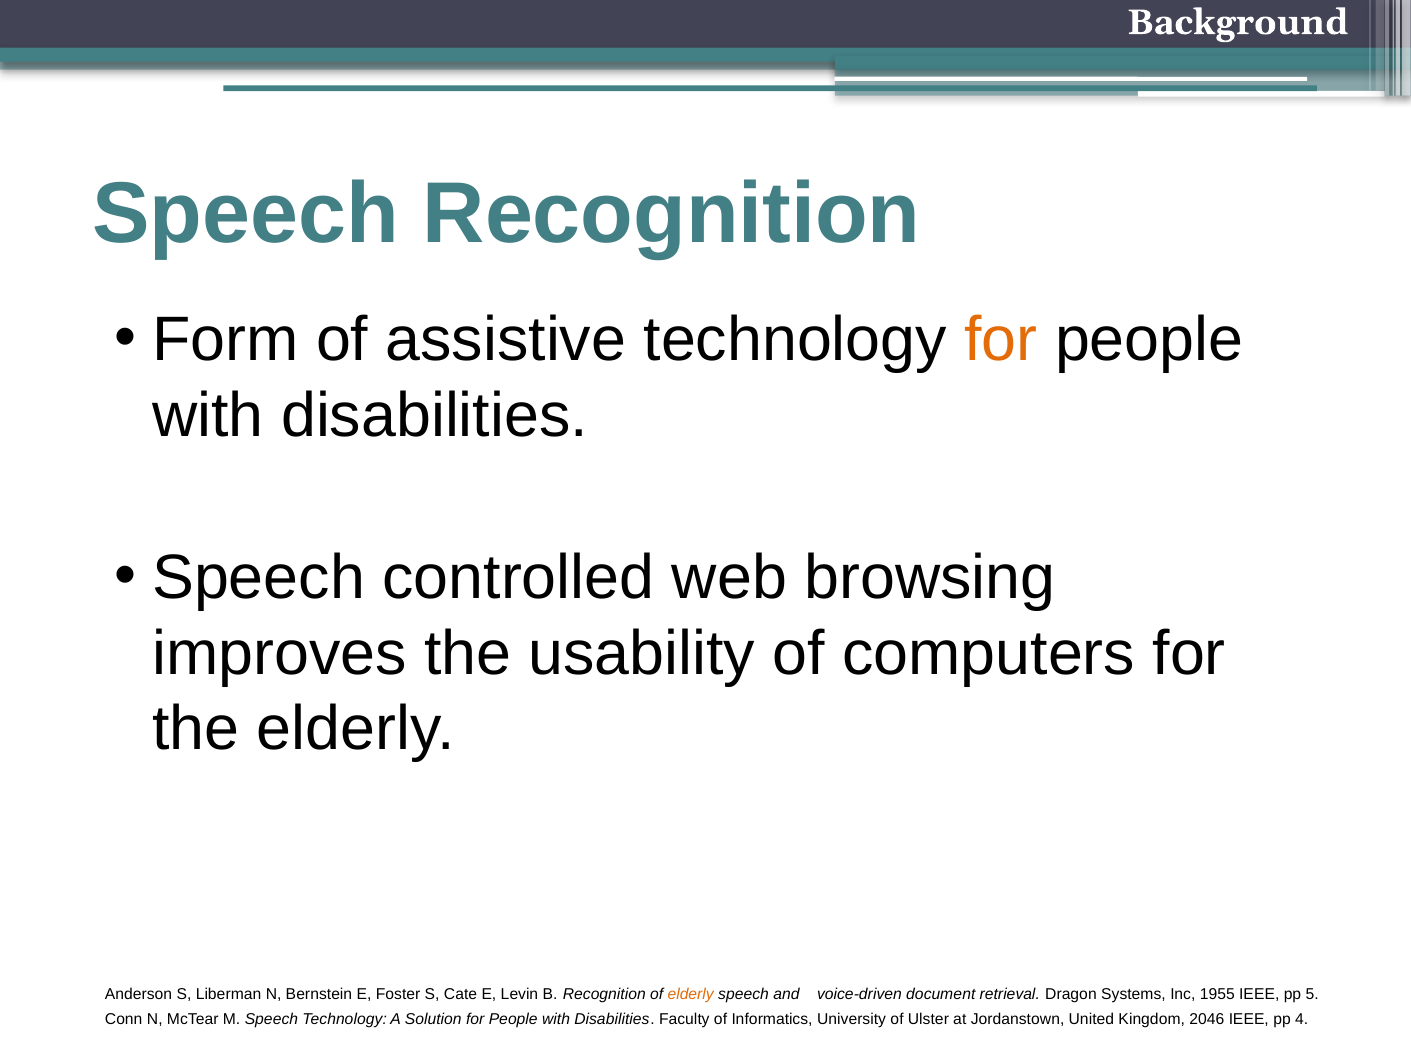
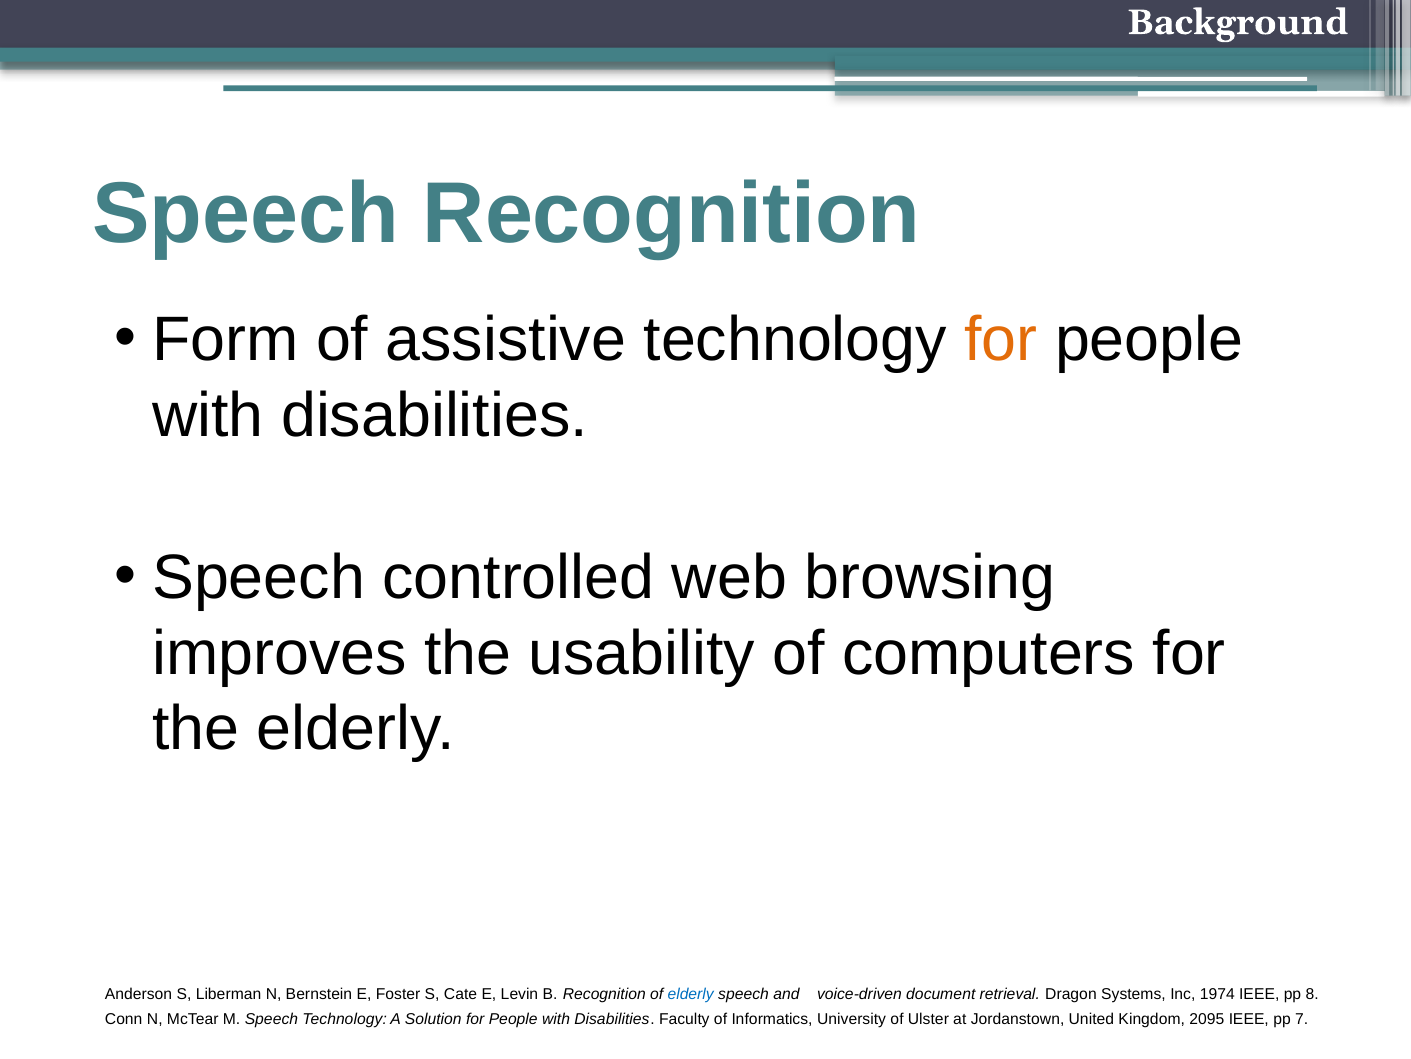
elderly colour: orange -> blue (691, 993)
1955: 1955 -> 1974 (1217, 993)
5: 5 -> 8 (1312, 993)
2046: 2046 -> 2095 (1207, 1018)
4: 4 -> 7 (1302, 1018)
